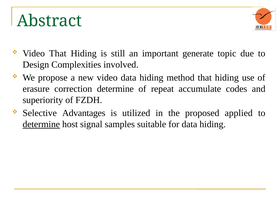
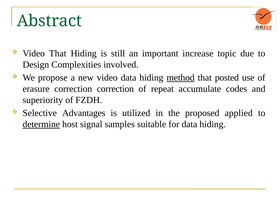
generate: generate -> increase (198, 53)
method underline: none -> present (181, 78)
hiding: hiding -> posted (227, 78)
correction determine: determine -> correction (115, 89)
